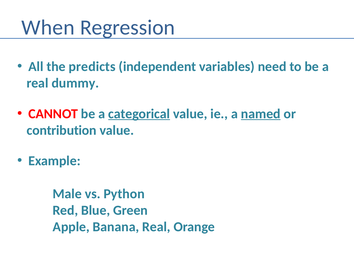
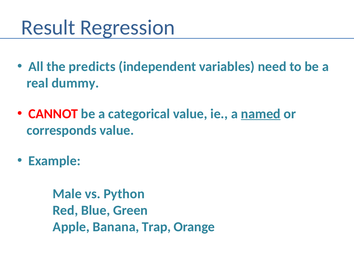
When: When -> Result (48, 27)
categorical underline: present -> none (139, 114)
contribution: contribution -> corresponds (62, 131)
Banana Real: Real -> Trap (156, 227)
